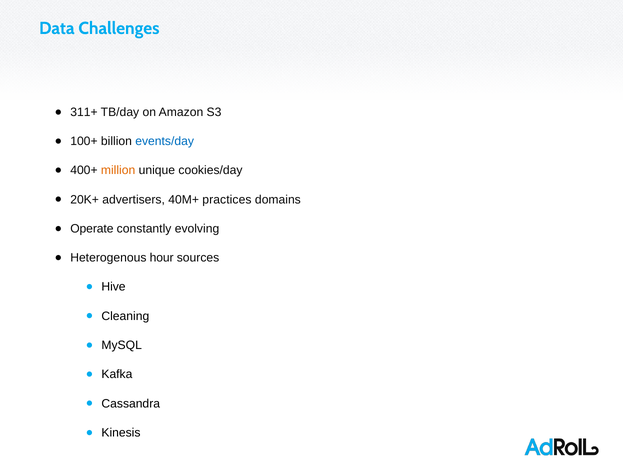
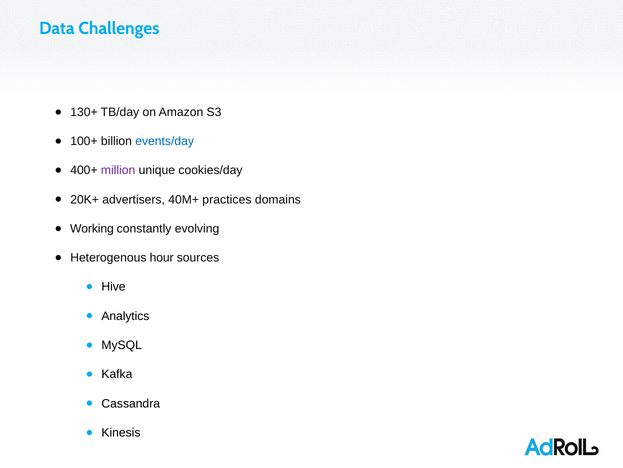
311+: 311+ -> 130+ (84, 112)
million colour: orange -> purple (118, 170)
Operate: Operate -> Working (92, 228)
Cleaning: Cleaning -> Analytics (125, 316)
